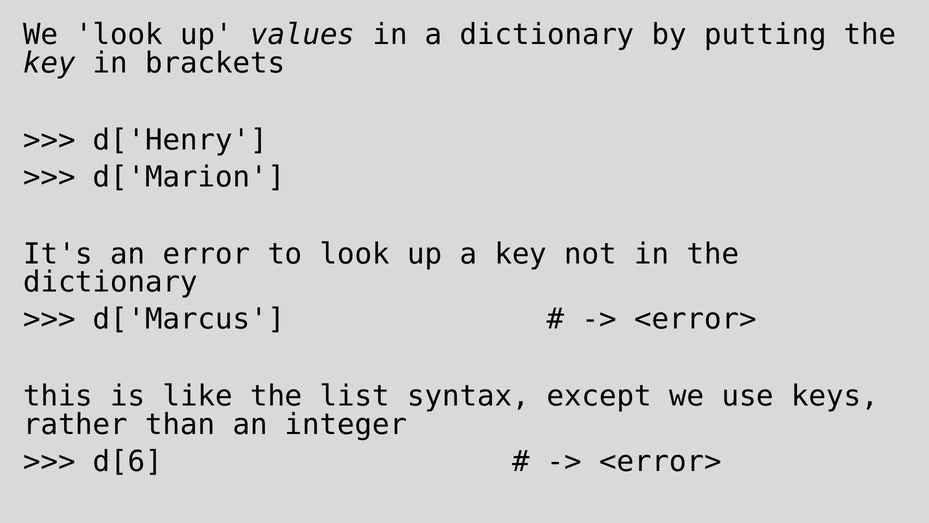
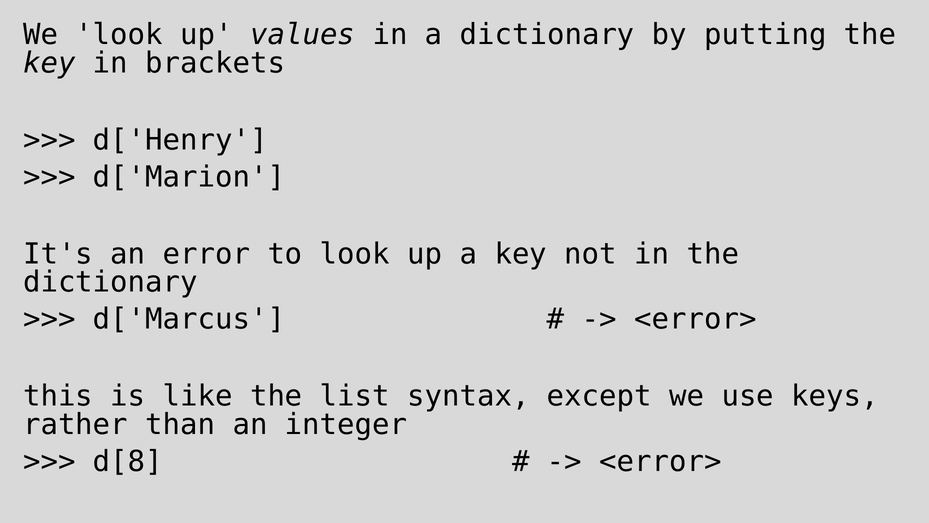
d[6: d[6 -> d[8 (128, 461)
